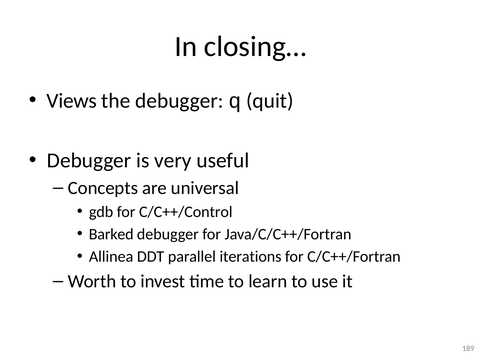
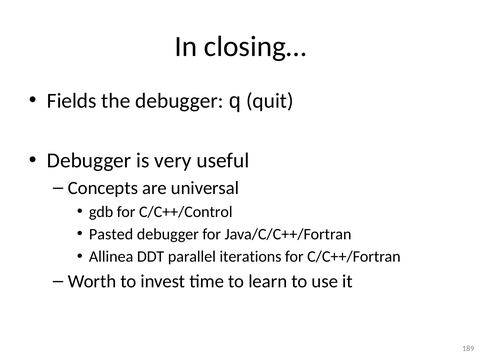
Views: Views -> Fields (72, 101)
Barked: Barked -> Pasted (111, 235)
